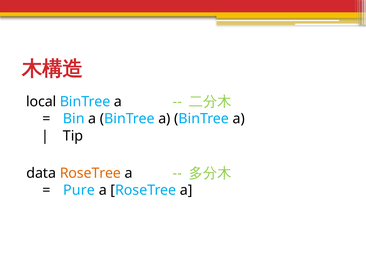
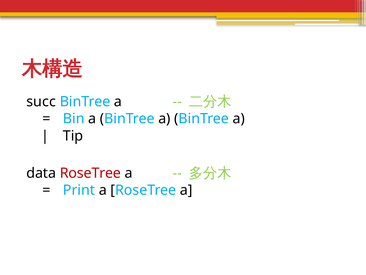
local: local -> succ (41, 101)
RoseTree colour: orange -> red (90, 173)
Pure: Pure -> Print (79, 190)
